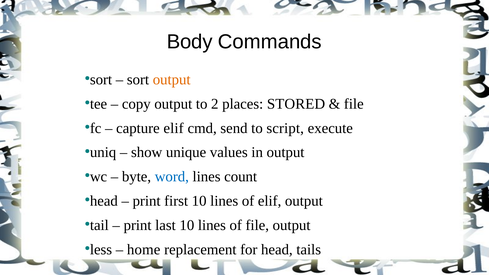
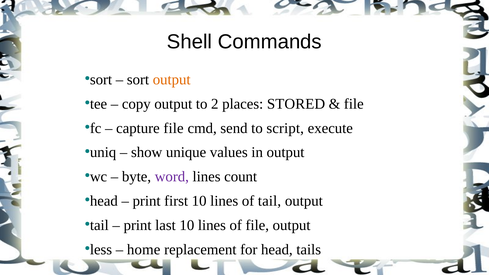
Body: Body -> Shell (190, 42)
capture elif: elif -> file (174, 128)
word colour: blue -> purple (172, 177)
of elif: elif -> tail (270, 201)
